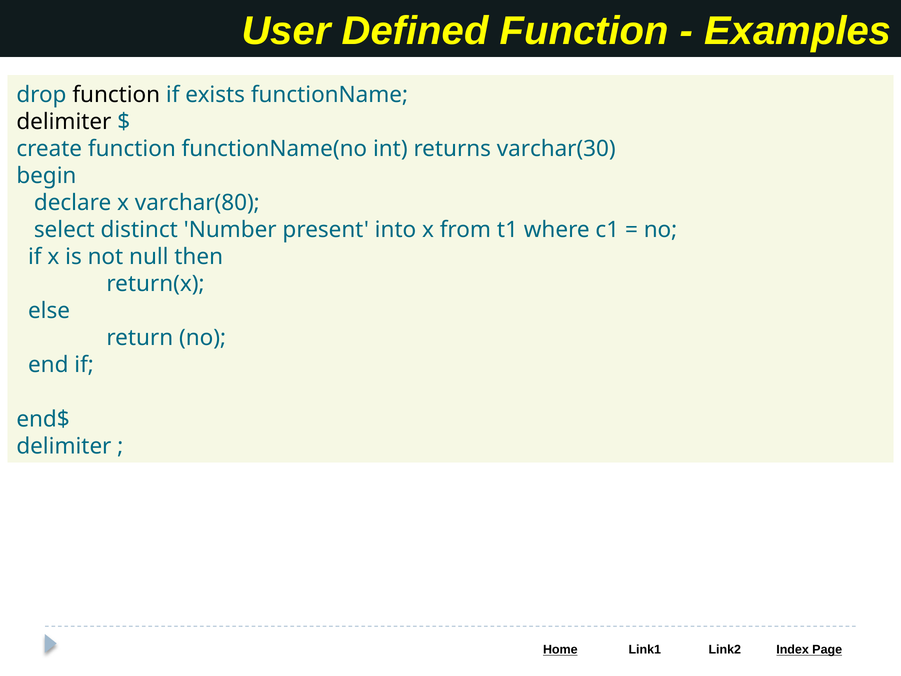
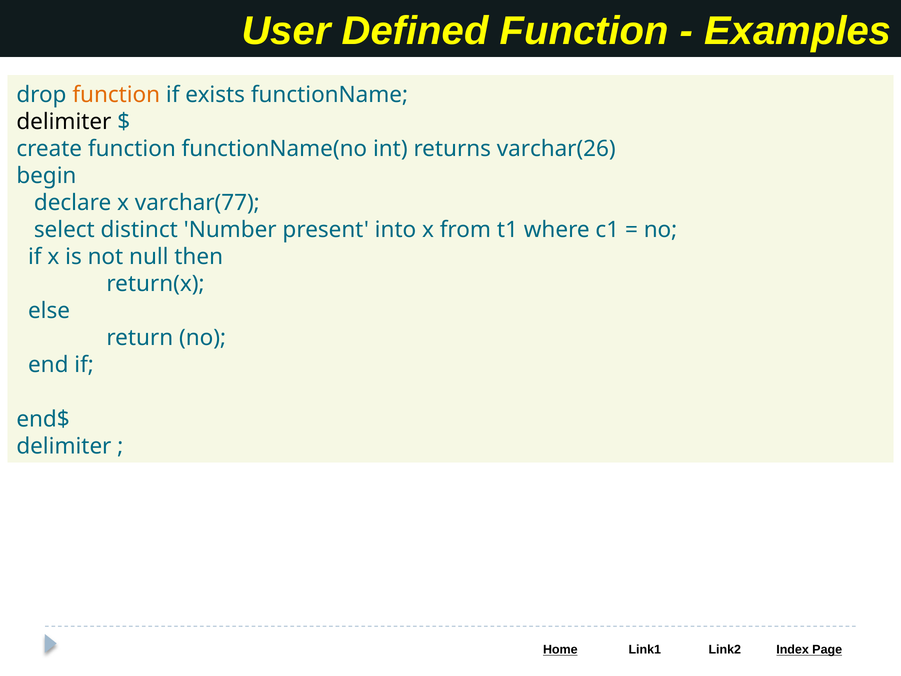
function colour: black -> orange (116, 95)
varchar(30: varchar(30 -> varchar(26 (556, 149)
varchar(80: varchar(80 -> varchar(77 (197, 203)
